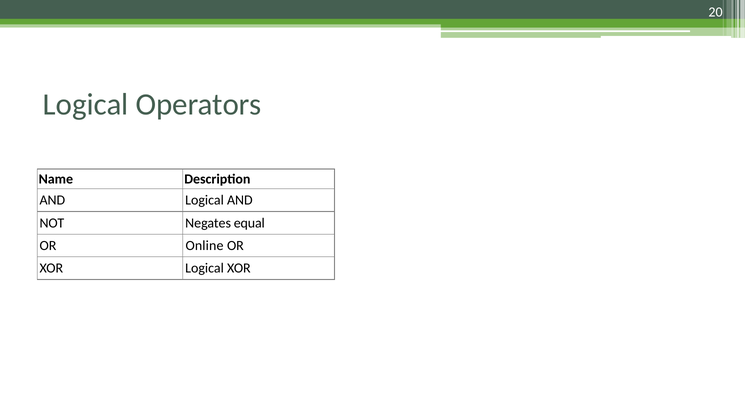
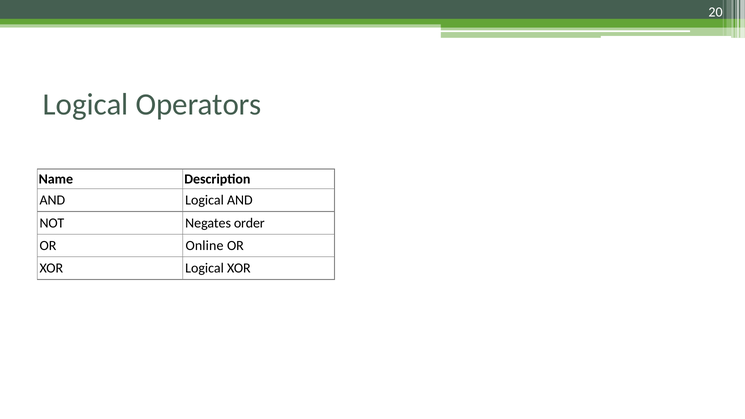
equal: equal -> order (249, 223)
